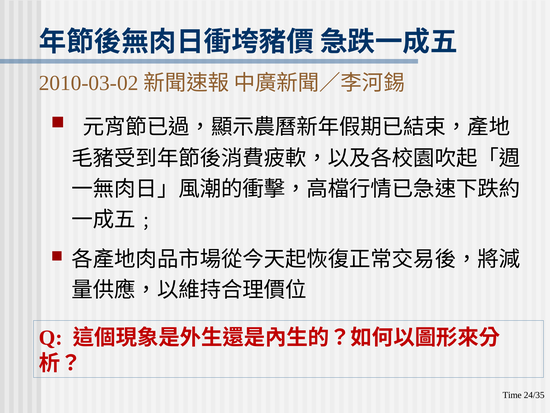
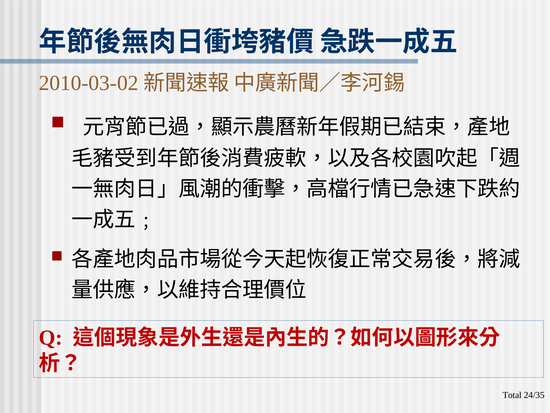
Time: Time -> Total (512, 395)
